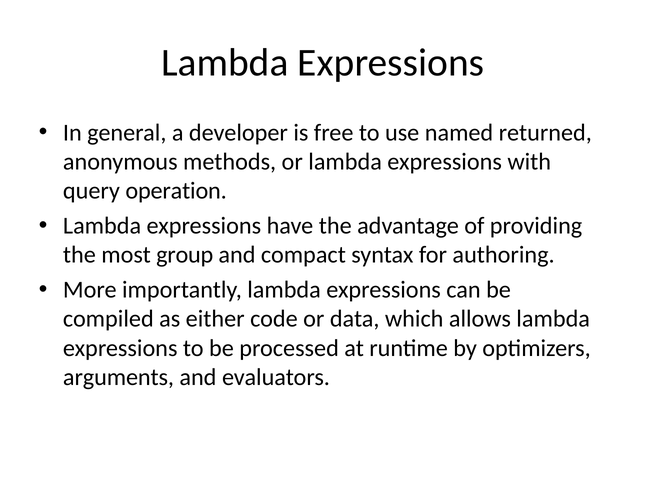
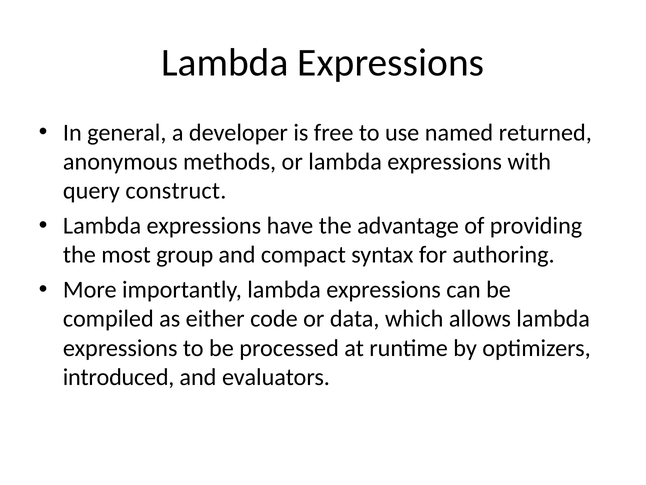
operation: operation -> construct (176, 191)
arguments: arguments -> introduced (119, 377)
